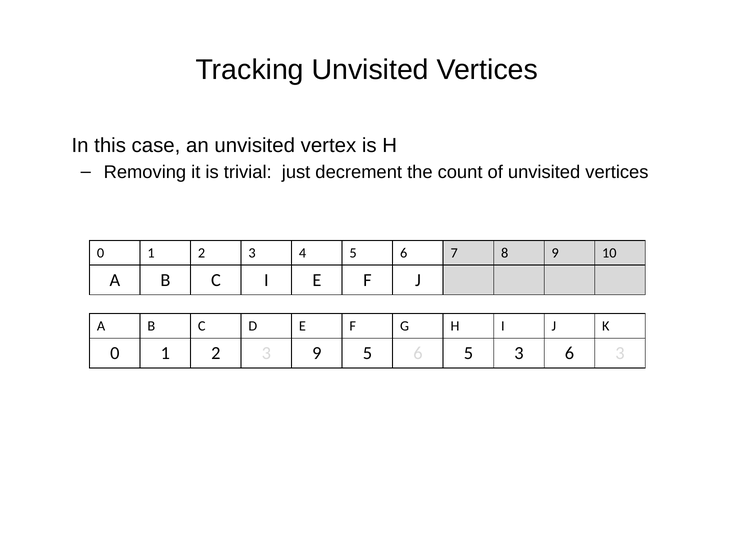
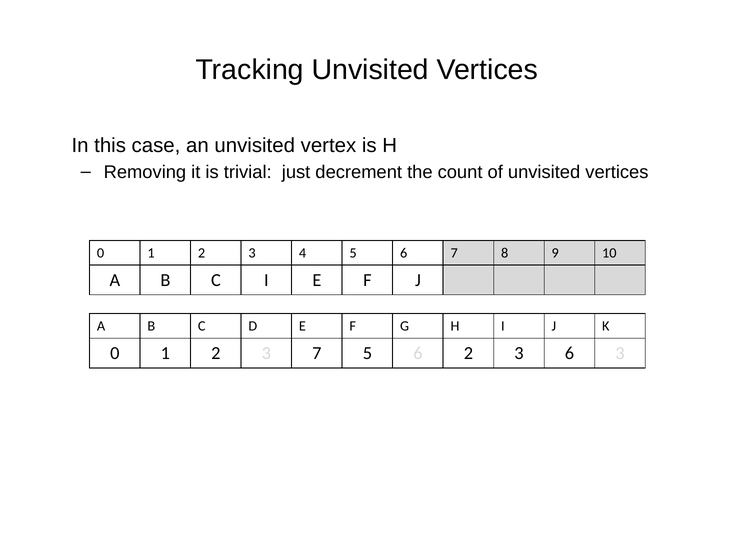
3 9: 9 -> 7 (317, 354)
6 5: 5 -> 2 (468, 354)
